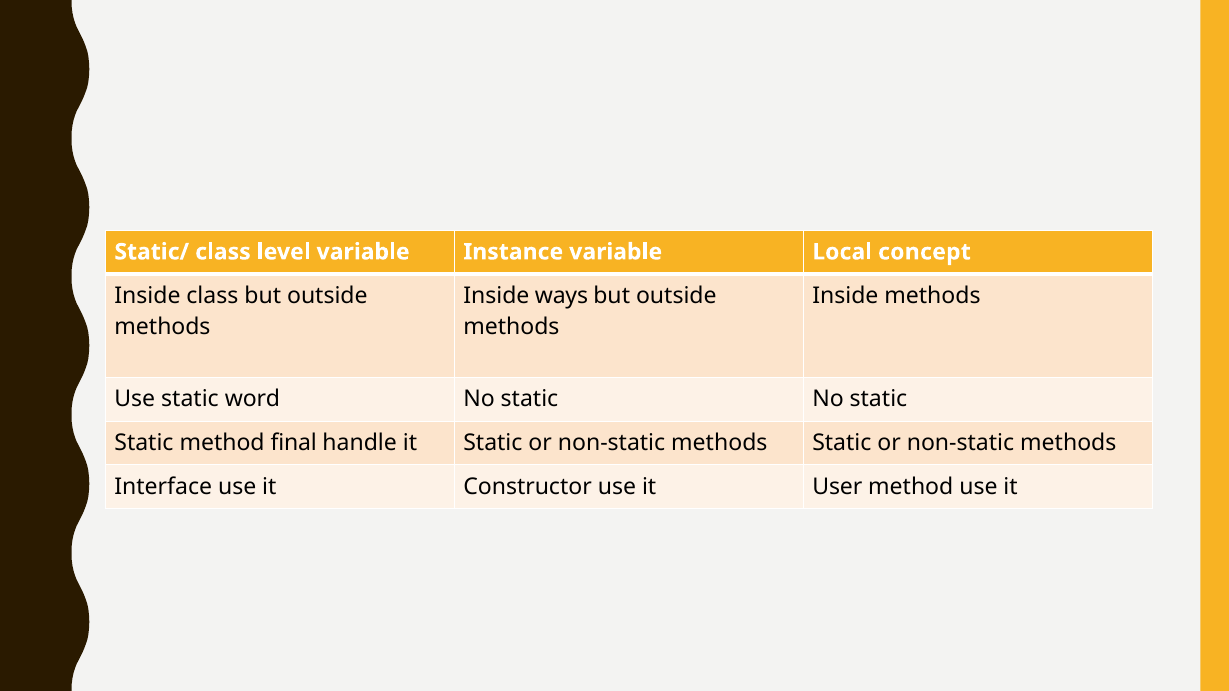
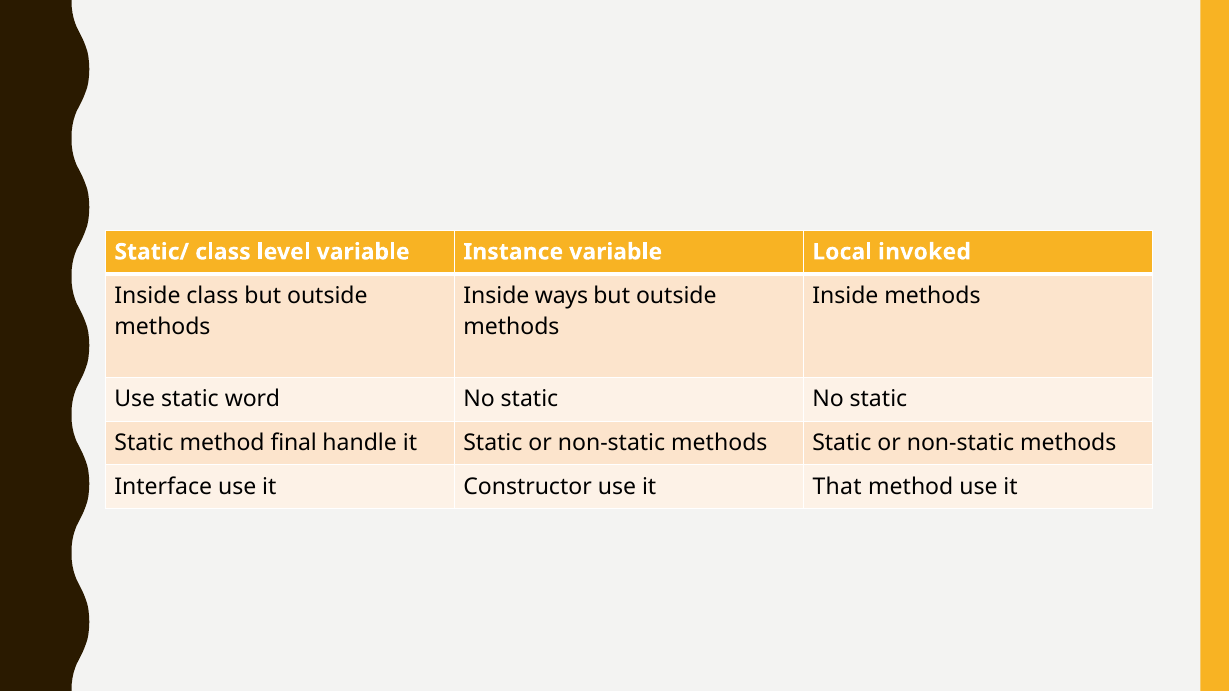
concept: concept -> invoked (924, 252)
User: User -> That (837, 487)
